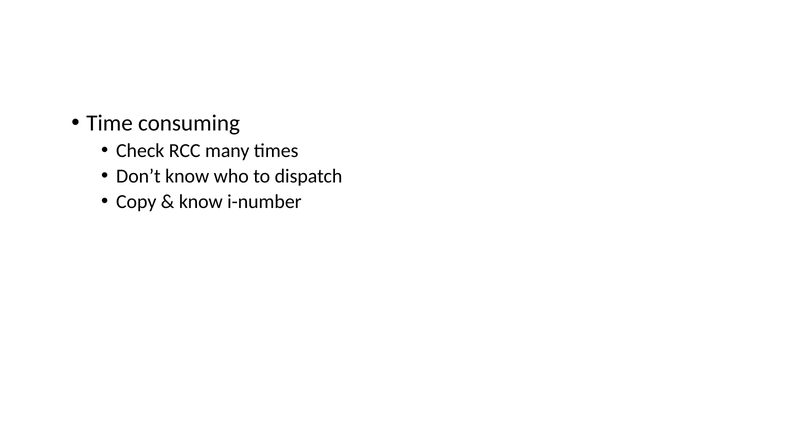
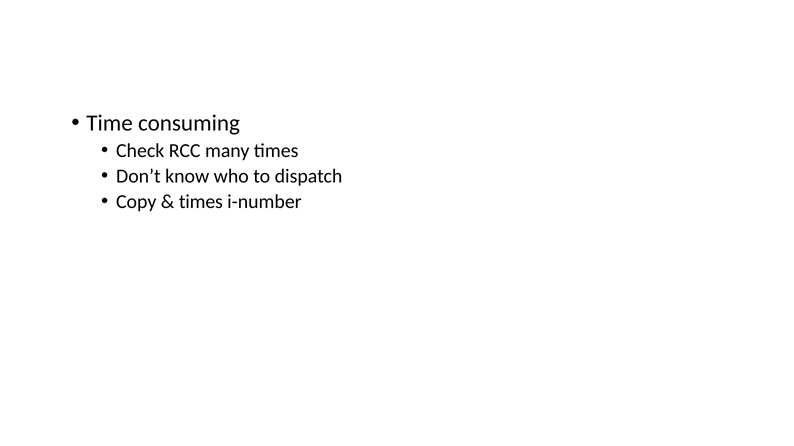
know: know -> times (201, 202)
